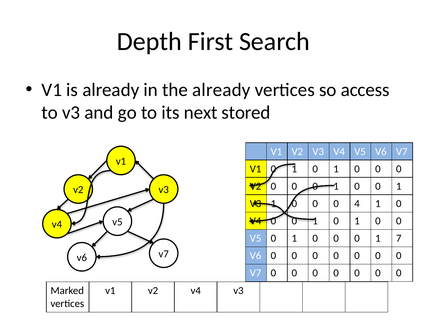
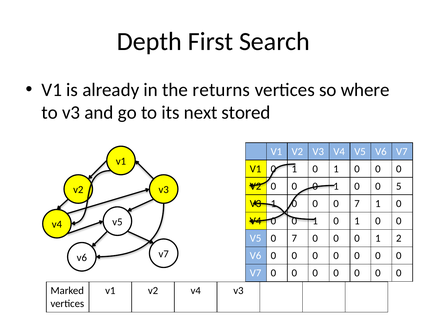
the already: already -> returns (221, 90)
access: access -> where (365, 90)
1: 1 -> 5 (399, 186)
4: 4 -> 7 (357, 203)
V5 0 1: 1 -> 7 (294, 238)
7: 7 -> 2 (399, 238)
